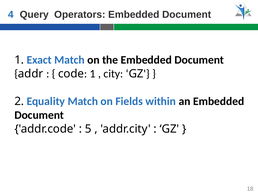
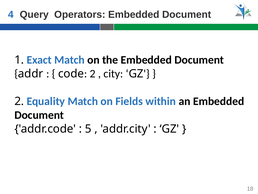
1: 1 -> 2 (93, 73)
